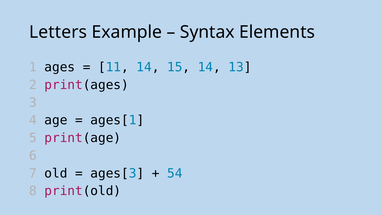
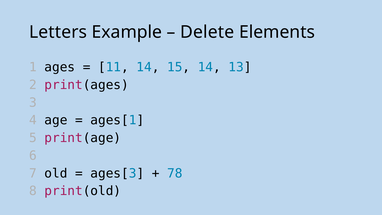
Syntax: Syntax -> Delete (207, 32)
54: 54 -> 78 (175, 173)
